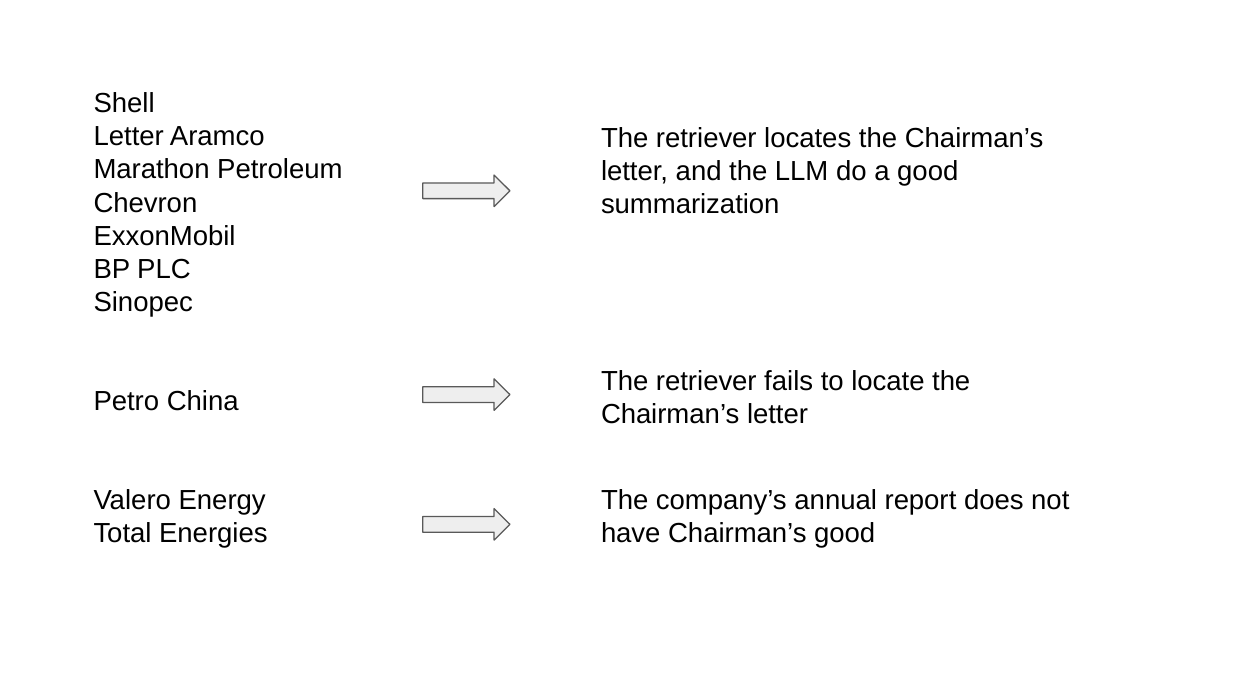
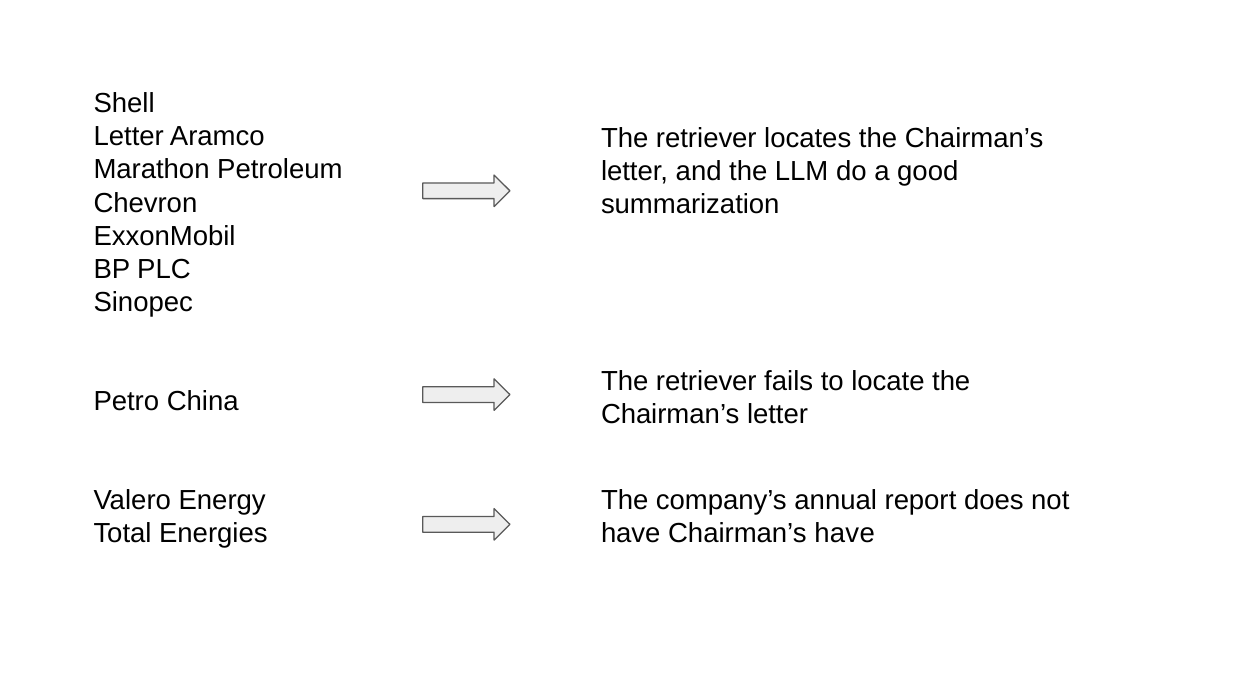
Chairman’s good: good -> have (845, 534)
